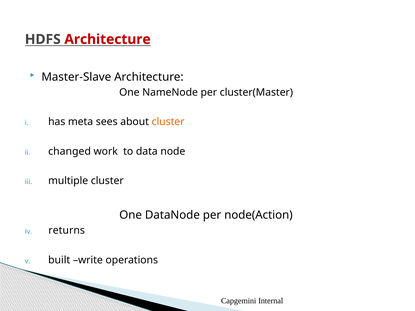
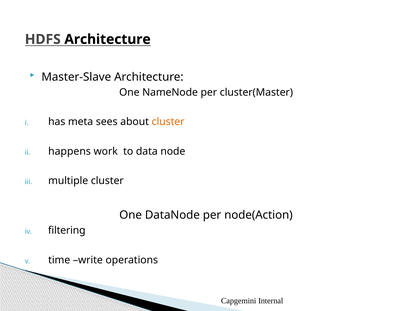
Architecture colour: red -> black (107, 39)
changed: changed -> happens (70, 151)
returns: returns -> filtering (67, 231)
built: built -> time (59, 260)
